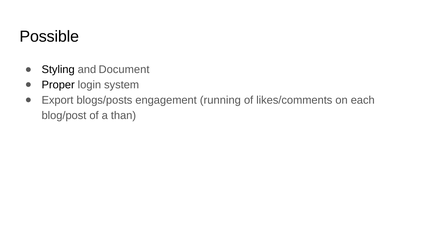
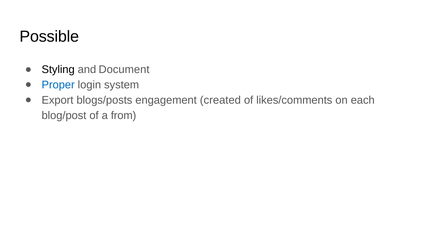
Proper colour: black -> blue (58, 85)
running: running -> created (220, 100)
than: than -> from (124, 115)
